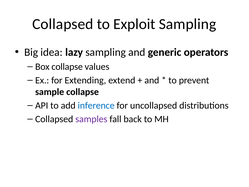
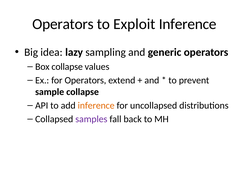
Collapsed: Collapsed -> Operators (63, 24)
Exploit Sampling: Sampling -> Inference (188, 24)
for Extending: Extending -> Operators (85, 80)
inference colour: blue -> orange (96, 105)
